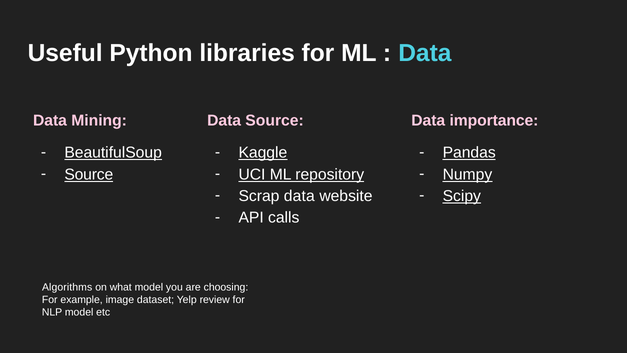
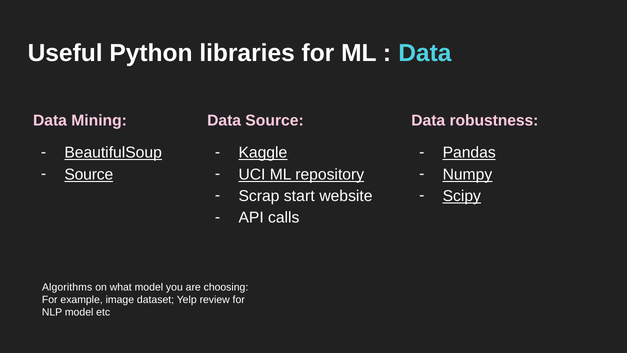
importance: importance -> robustness (494, 121)
Scrap data: data -> start (299, 196)
